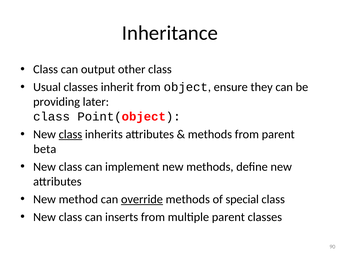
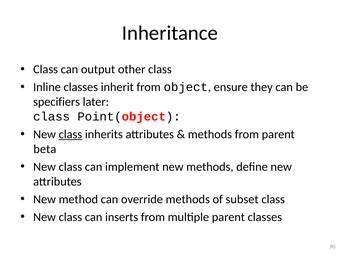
Usual: Usual -> Inline (47, 87)
providing: providing -> specifiers (57, 102)
override underline: present -> none (142, 199)
special: special -> subset (242, 199)
